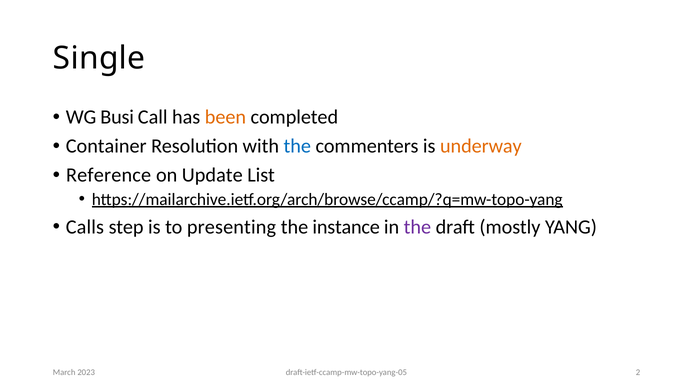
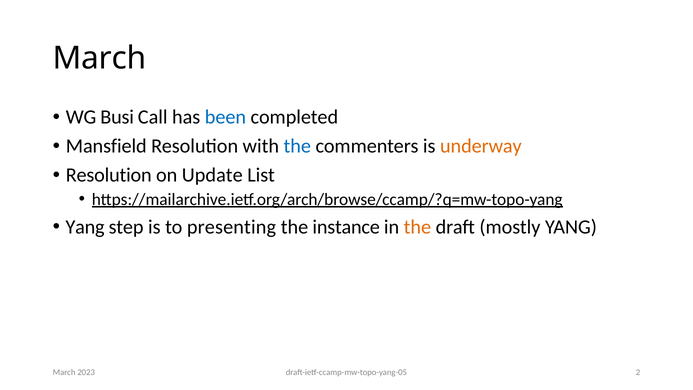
Single: Single -> March (99, 58)
been colour: orange -> blue (225, 117)
Container: Container -> Mansfield (106, 146)
Reference: Reference -> Resolution (109, 175)
Calls: Calls -> Yang (85, 227)
the colour: purple -> orange (417, 227)
